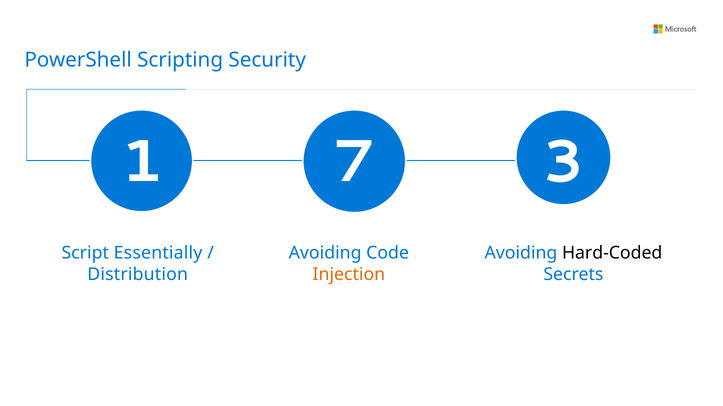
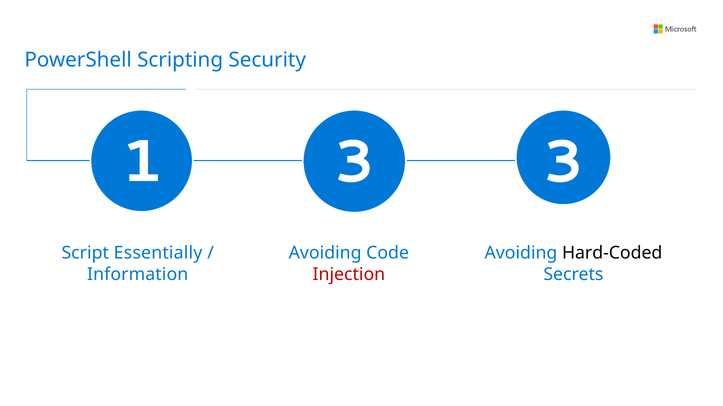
1 7: 7 -> 3 (354, 162)
Distribution: Distribution -> Information (138, 275)
Injection colour: orange -> red (349, 275)
